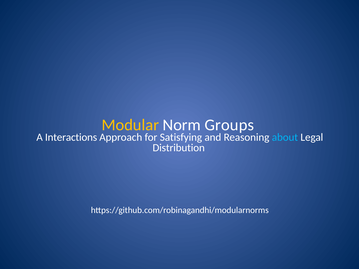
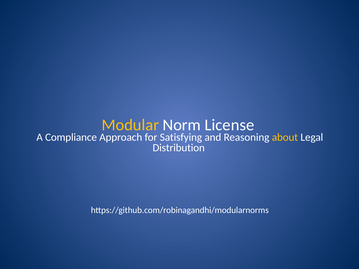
Groups: Groups -> License (229, 125)
Interactions: Interactions -> Compliance (71, 137)
about colour: light blue -> yellow (285, 137)
